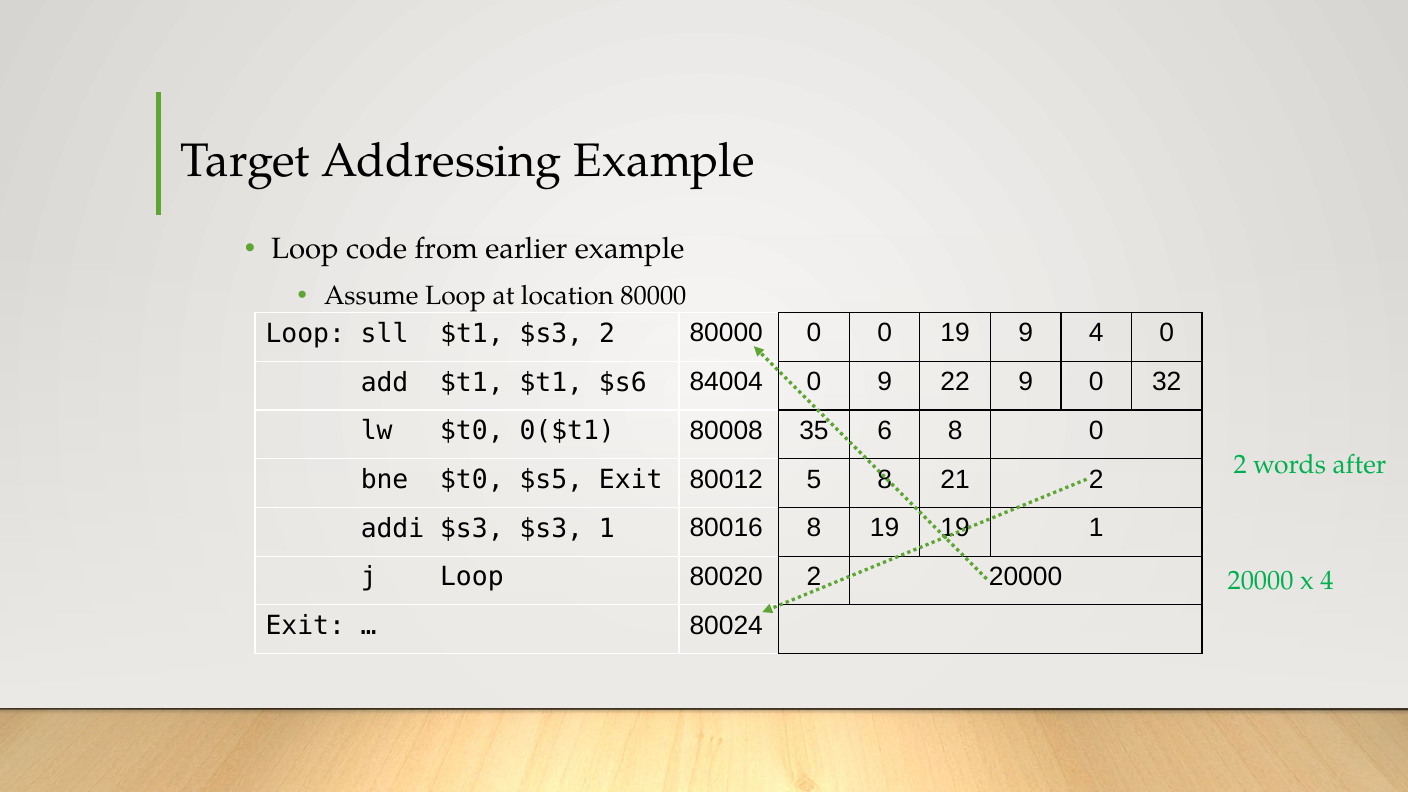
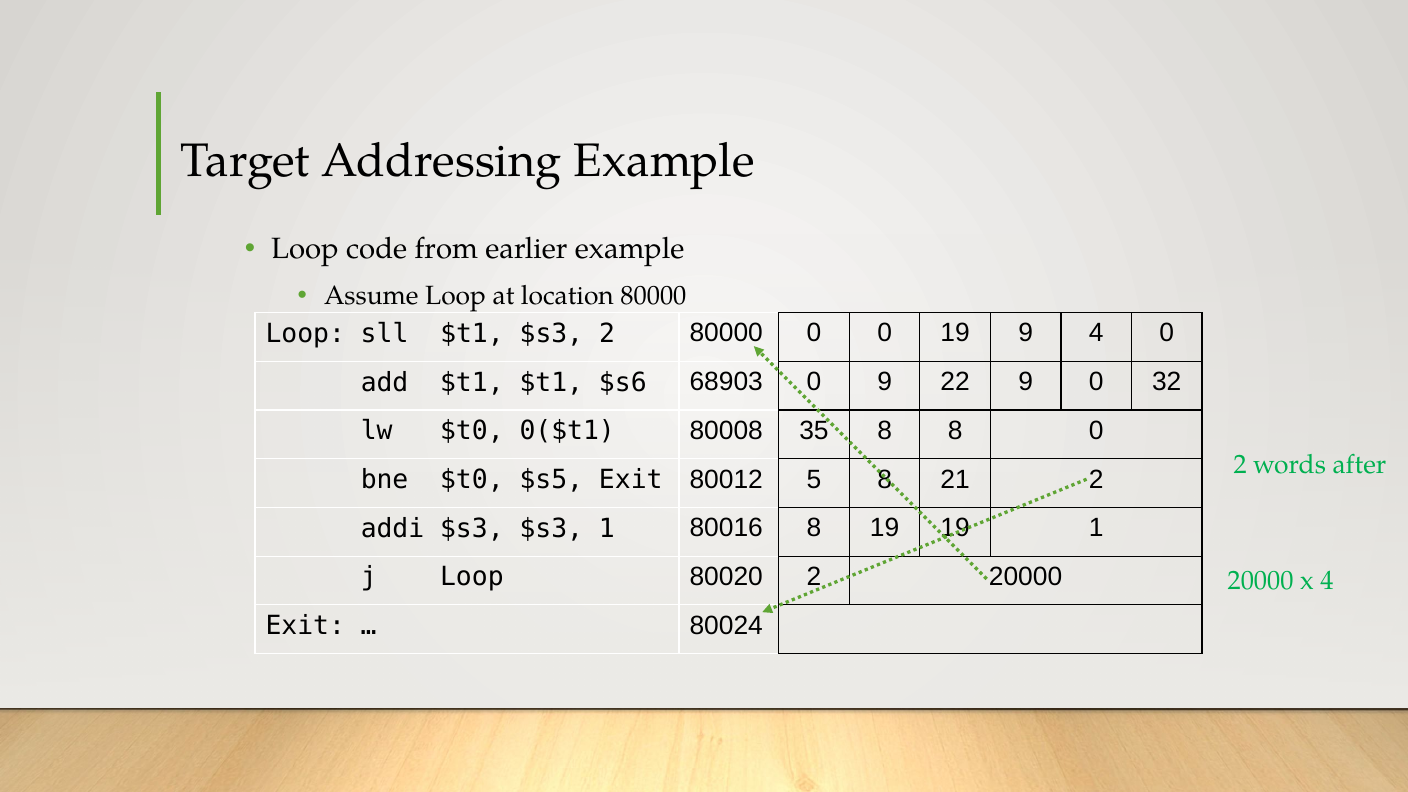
84004: 84004 -> 68903 (726, 382)
35 6: 6 -> 8 (885, 431)
